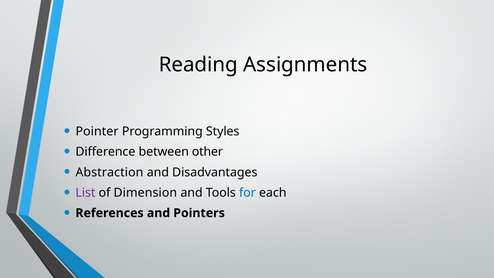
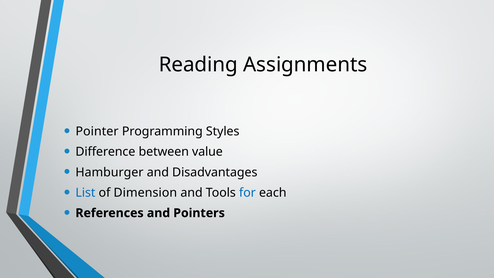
other: other -> value (207, 152)
Abstraction: Abstraction -> Hamburger (109, 172)
List colour: purple -> blue (85, 193)
